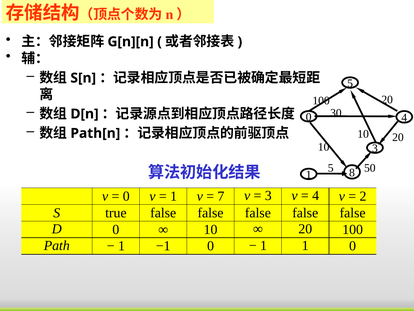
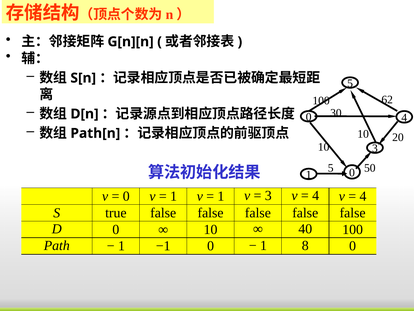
100 20: 20 -> 62 (387, 100)
1 8: 8 -> 0 (352, 172)
7: 7 -> 1 (221, 196)
2: 2 -> 4 (363, 196)
20: 20 -> 40 (305, 228)
1 1: 1 -> 8 (305, 245)
